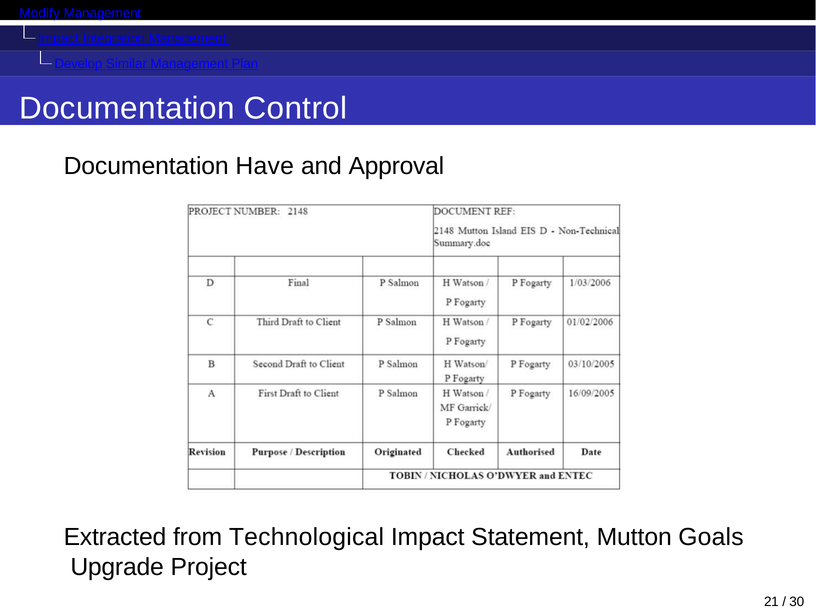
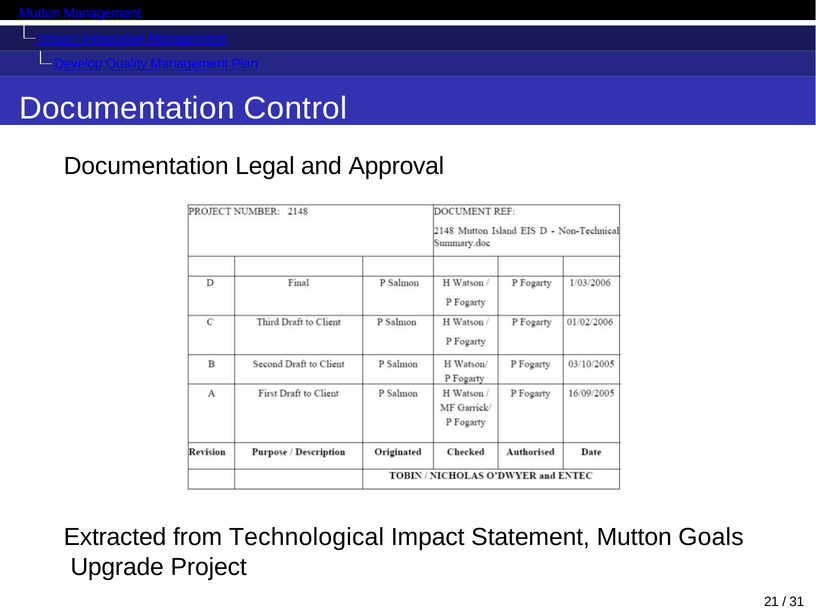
Modify: Modify -> Mutton (40, 13)
Similar: Similar -> Quality (126, 64)
Have: Have -> Legal (265, 166)
30: 30 -> 31 (797, 603)
